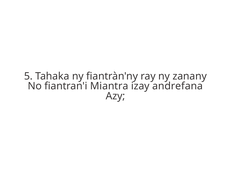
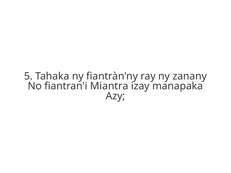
andrefana: andrefana -> manapaka (178, 86)
